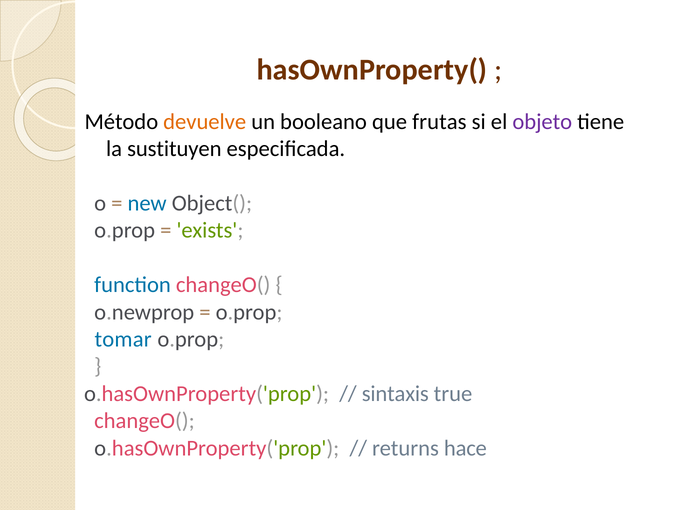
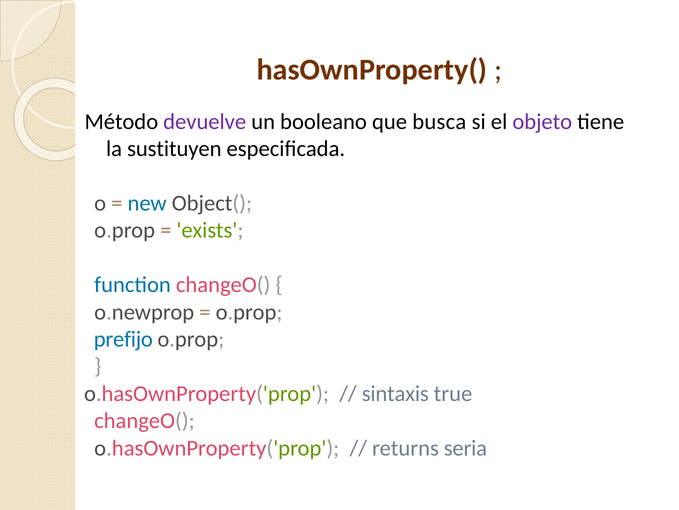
devuelve colour: orange -> purple (205, 122)
frutas: frutas -> busca (439, 122)
tomar: tomar -> prefijo (123, 339)
hace: hace -> seria (465, 447)
